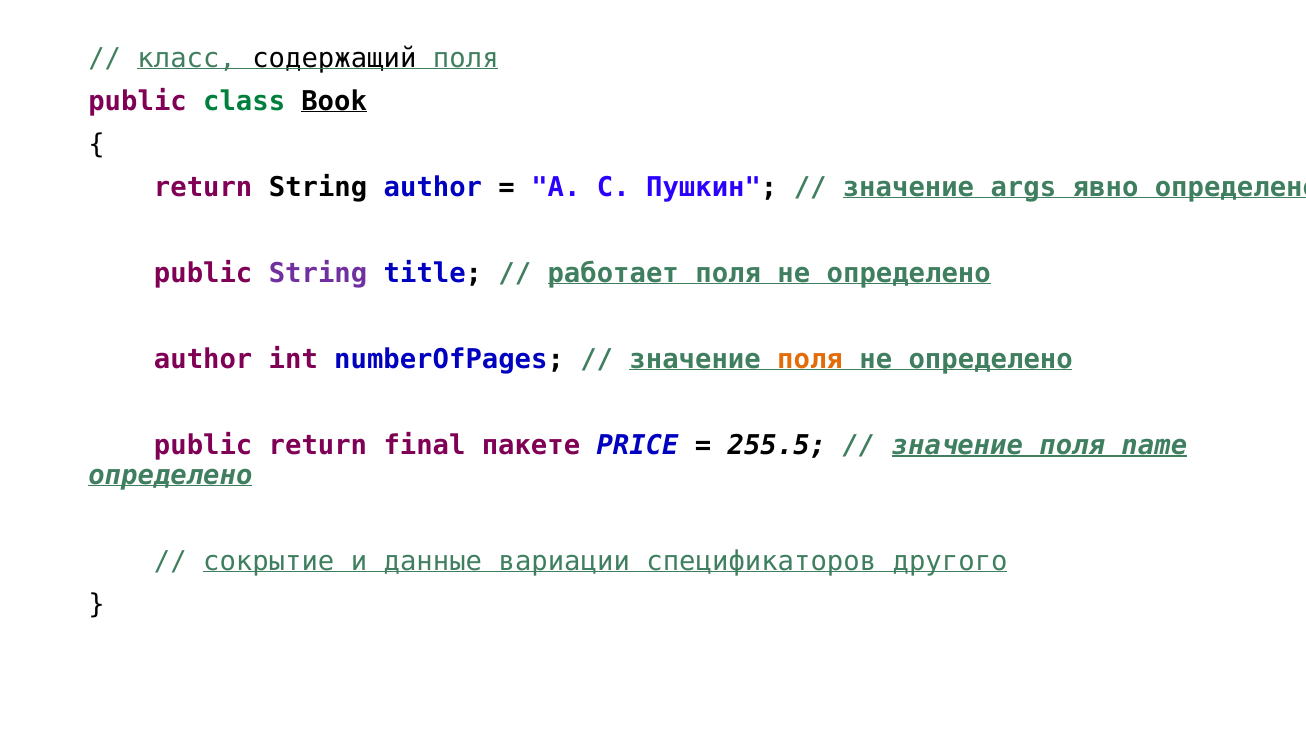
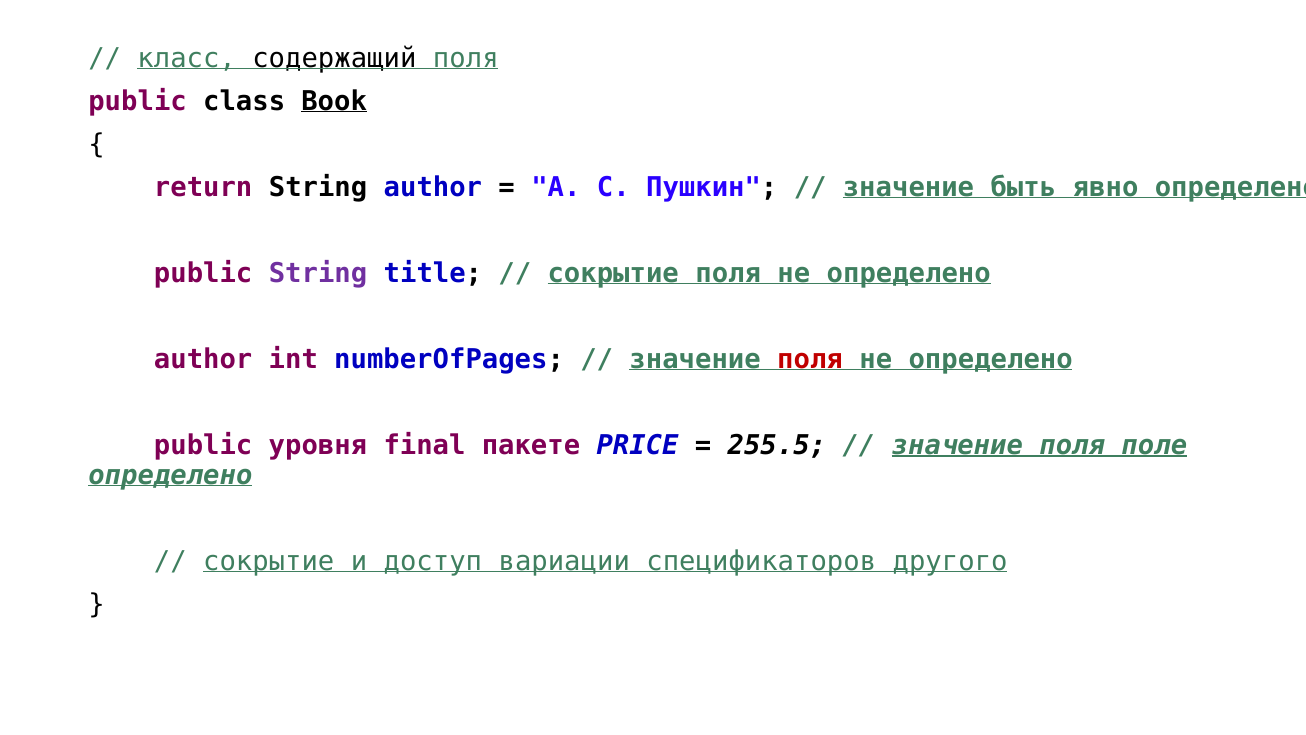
class colour: green -> black (244, 101)
args: args -> быть (1023, 187)
работает: работает -> сокрытие (613, 273)
поля colour: orange -> red (810, 360)
public return: return -> уровня (318, 446)
name: name -> поле (1154, 446)
данные: данные -> доступ (433, 561)
